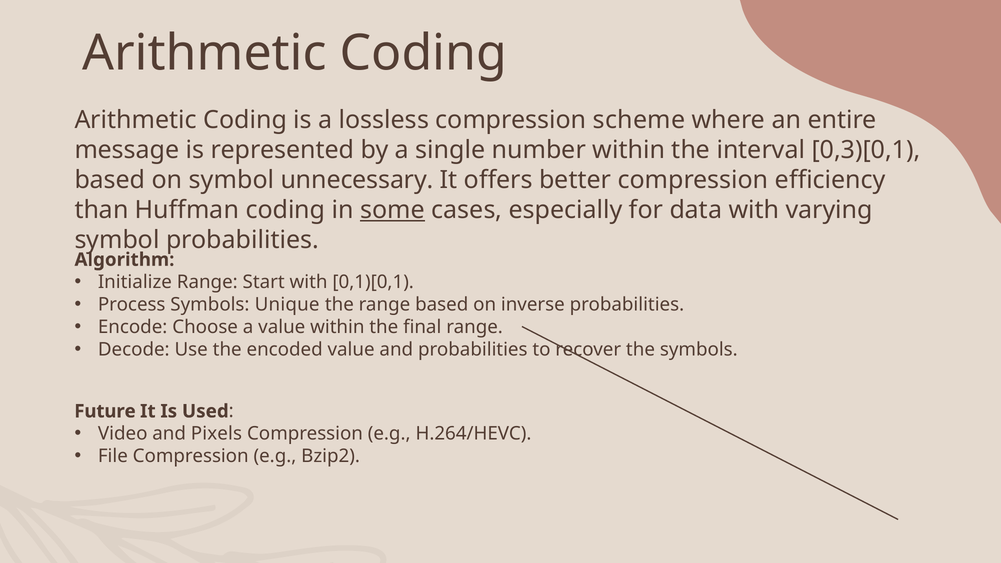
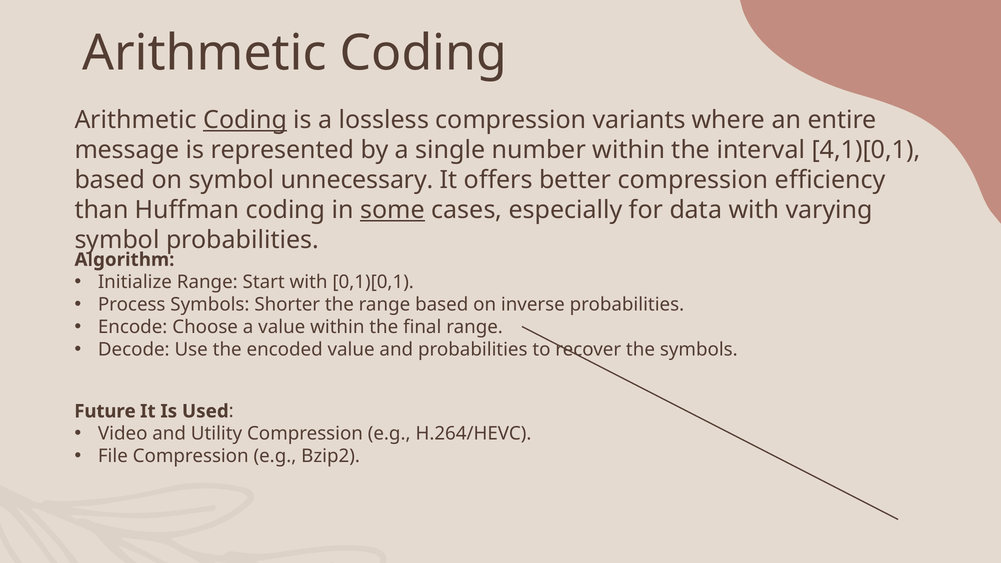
Coding underline: none -> present (245, 120)
scheme: scheme -> variants (639, 120)
0,3)[0,1: 0,3)[0,1 -> 4,1)[0,1 (866, 150)
Unique: Unique -> Shorter (287, 305)
Pixels: Pixels -> Utility (217, 434)
